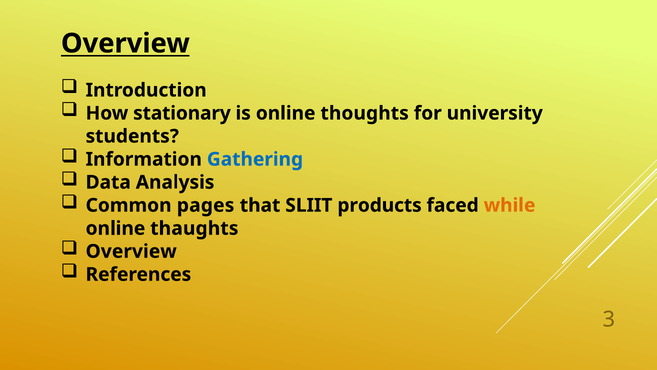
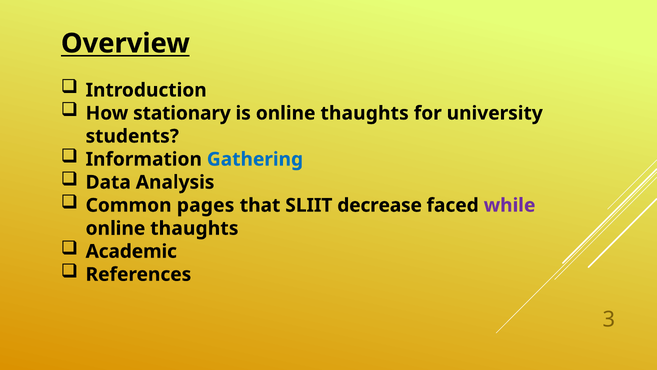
is online thoughts: thoughts -> thaughts (365, 113)
products: products -> decrease (380, 205)
while colour: orange -> purple (510, 205)
Overview: Overview -> Academic (131, 251)
